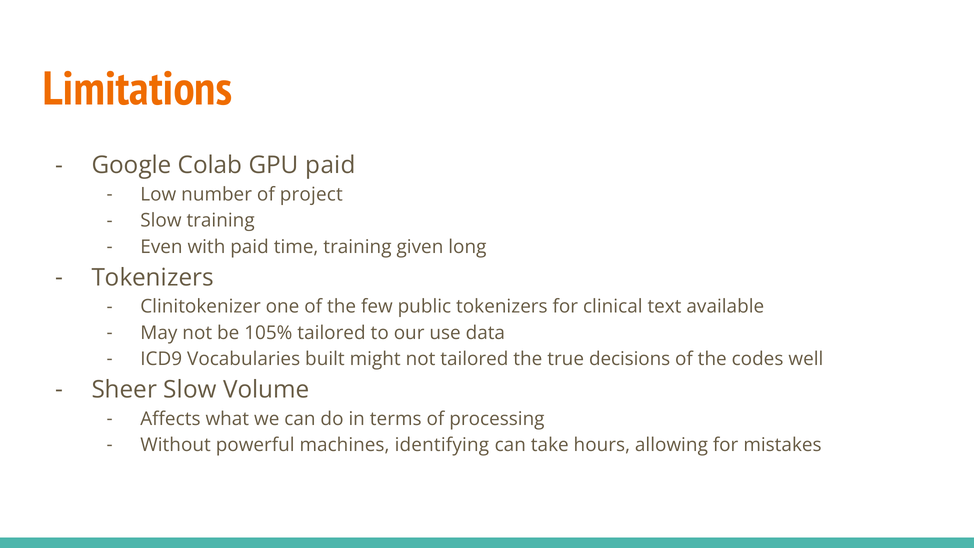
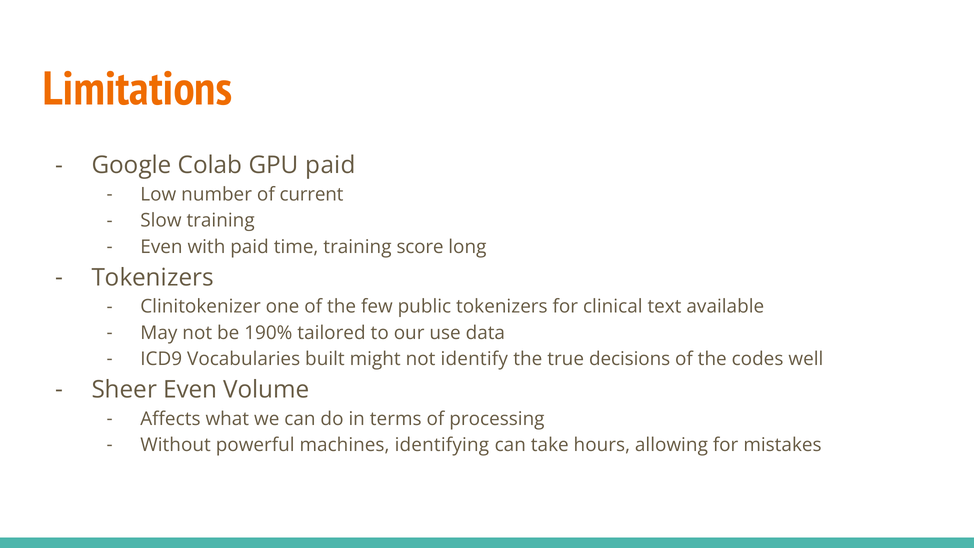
project: project -> current (311, 194)
given: given -> score (420, 247)
105%: 105% -> 190% (268, 333)
not tailored: tailored -> identify (474, 359)
Sheer Slow: Slow -> Even (190, 390)
